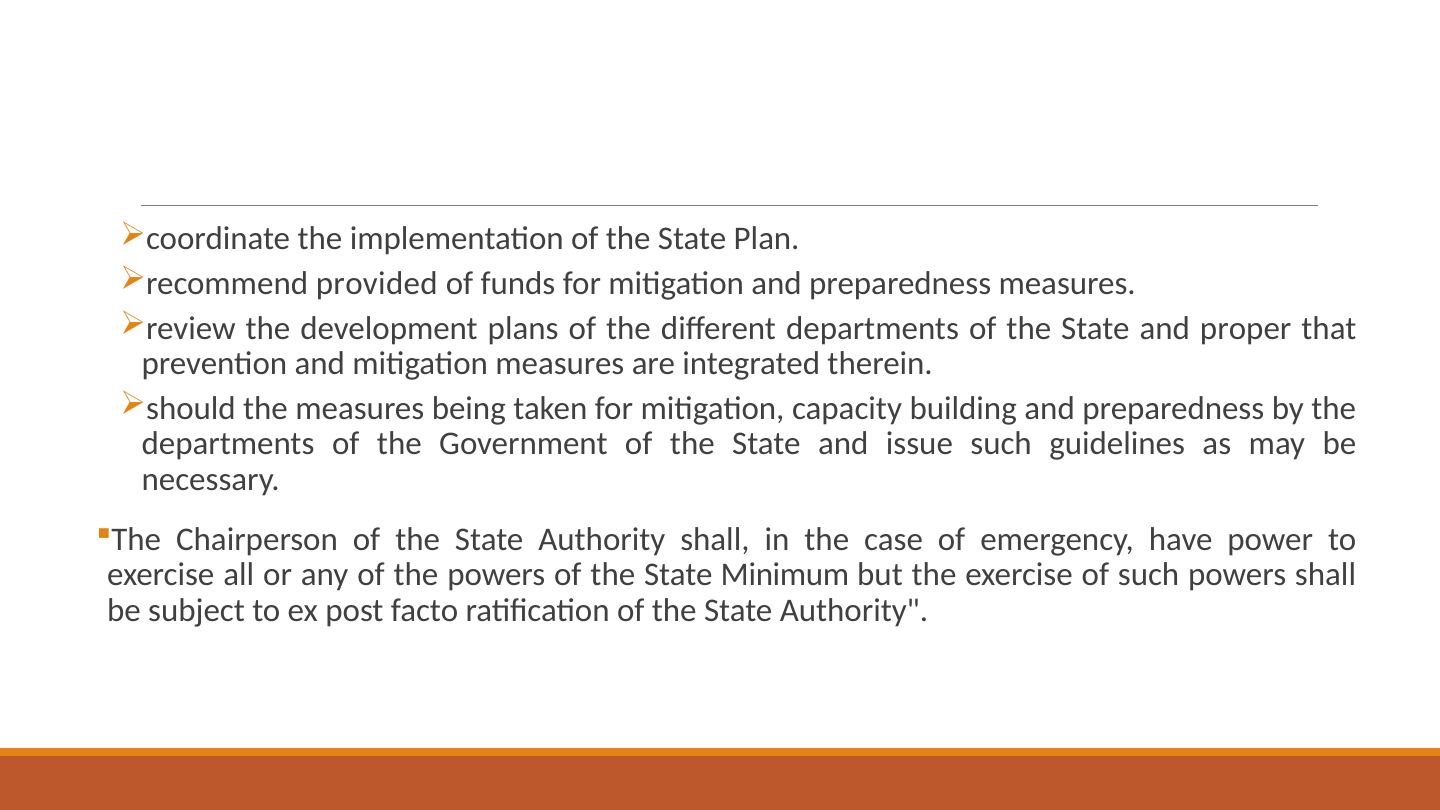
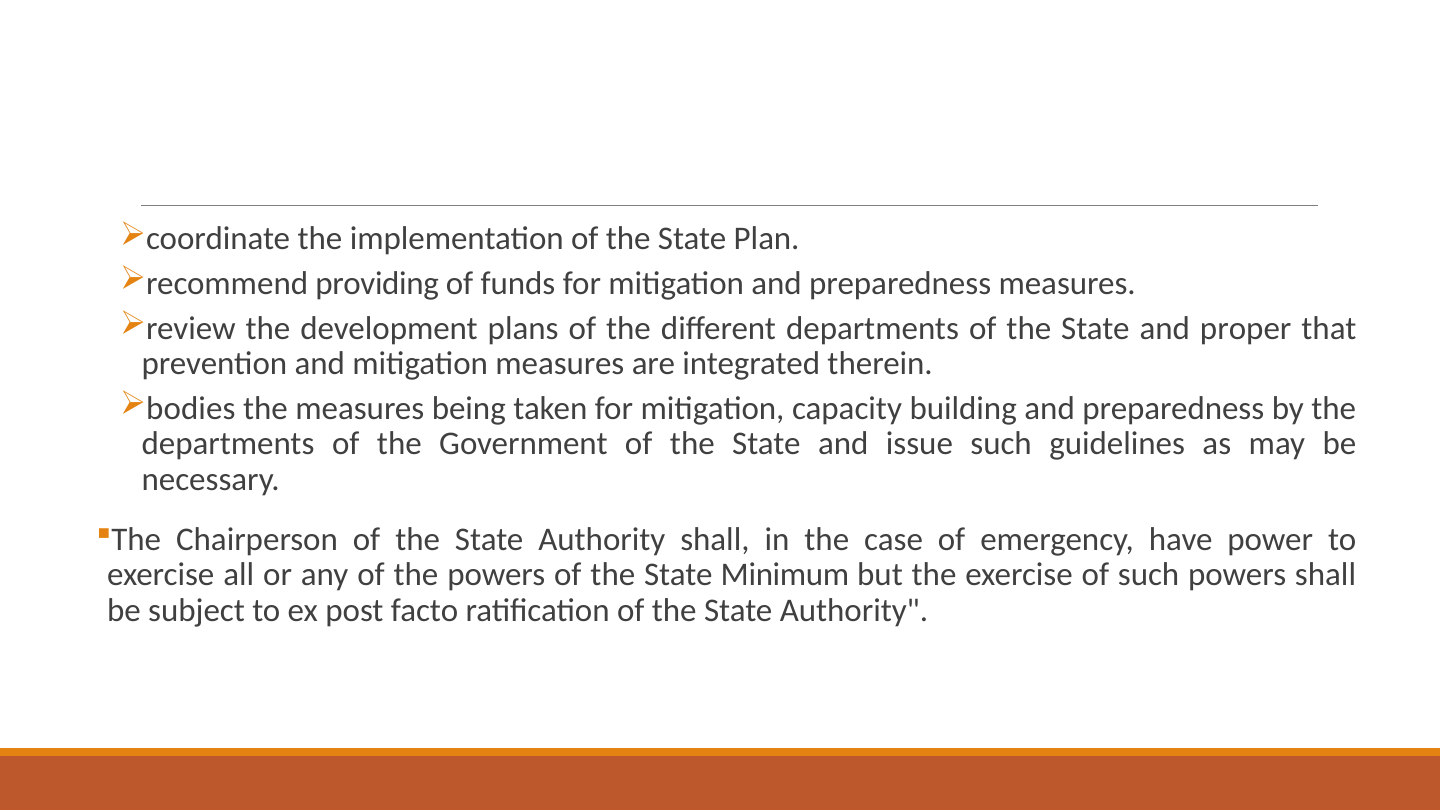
provided: provided -> providing (377, 284)
should: should -> bodies (191, 408)
